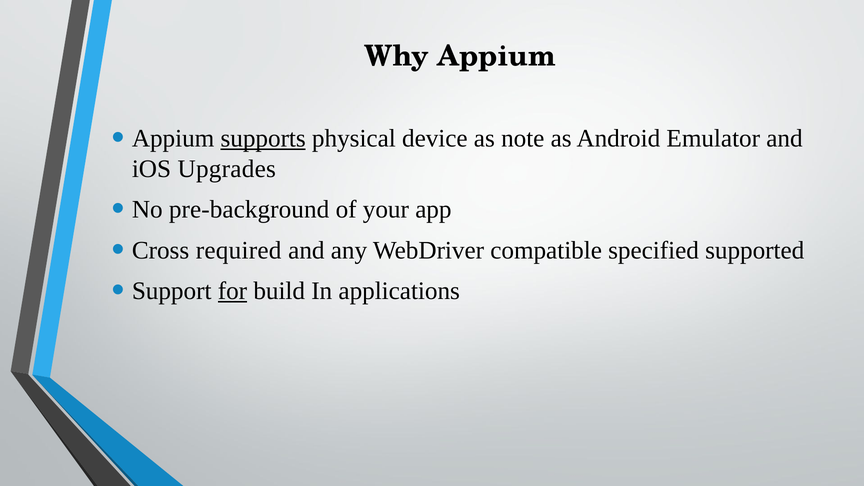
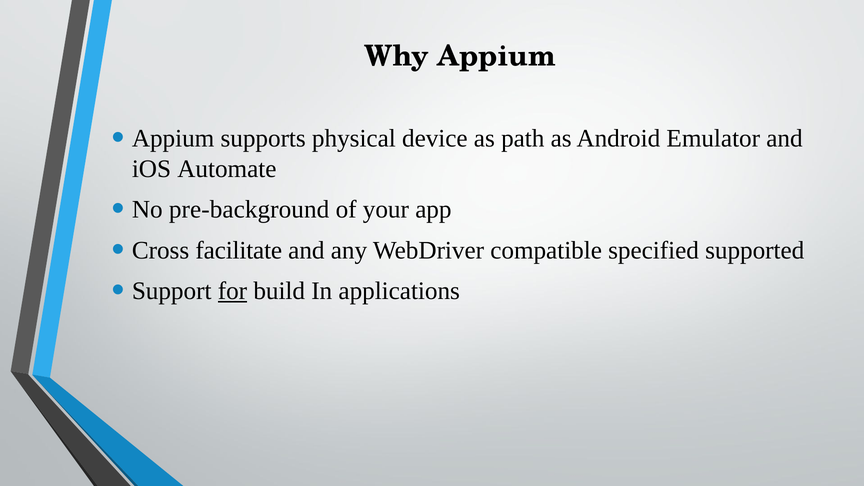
supports underline: present -> none (263, 139)
note: note -> path (523, 139)
Upgrades: Upgrades -> Automate (227, 169)
required: required -> facilitate (239, 250)
